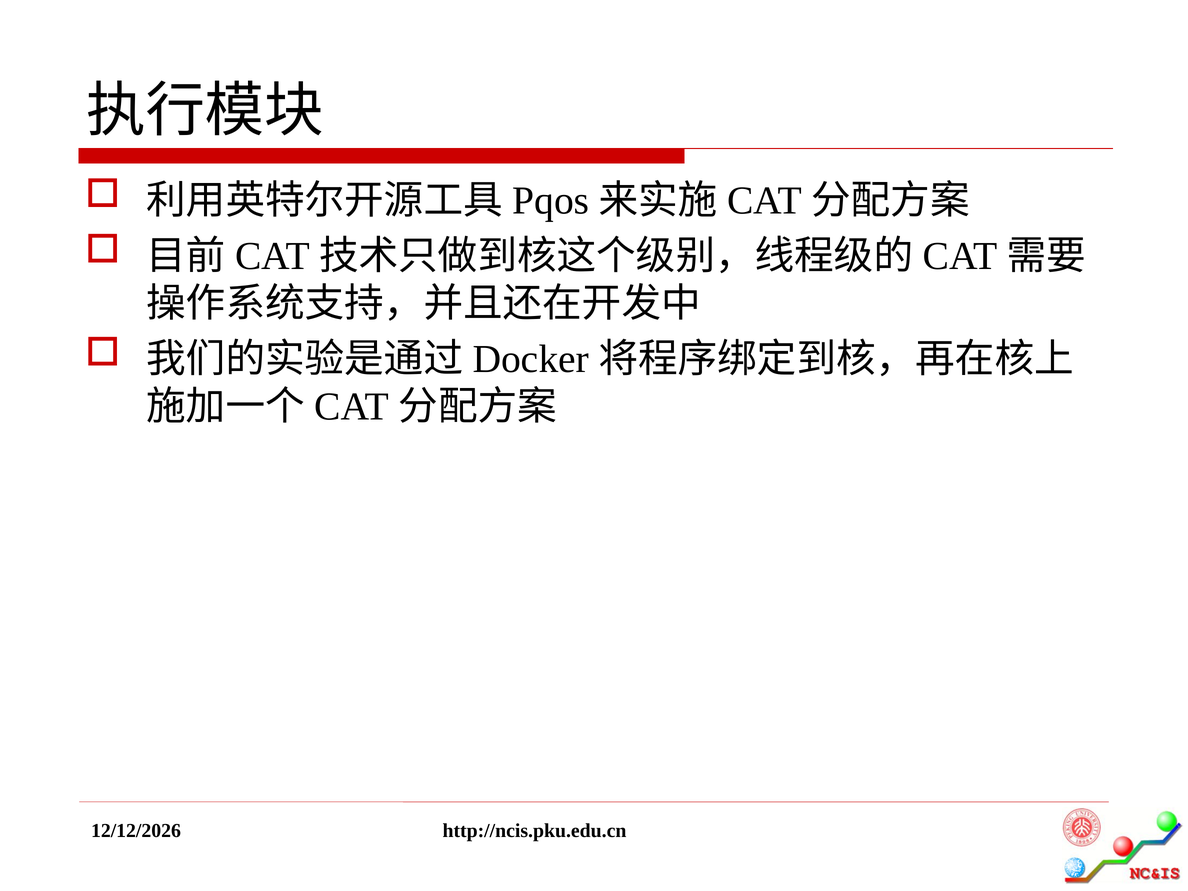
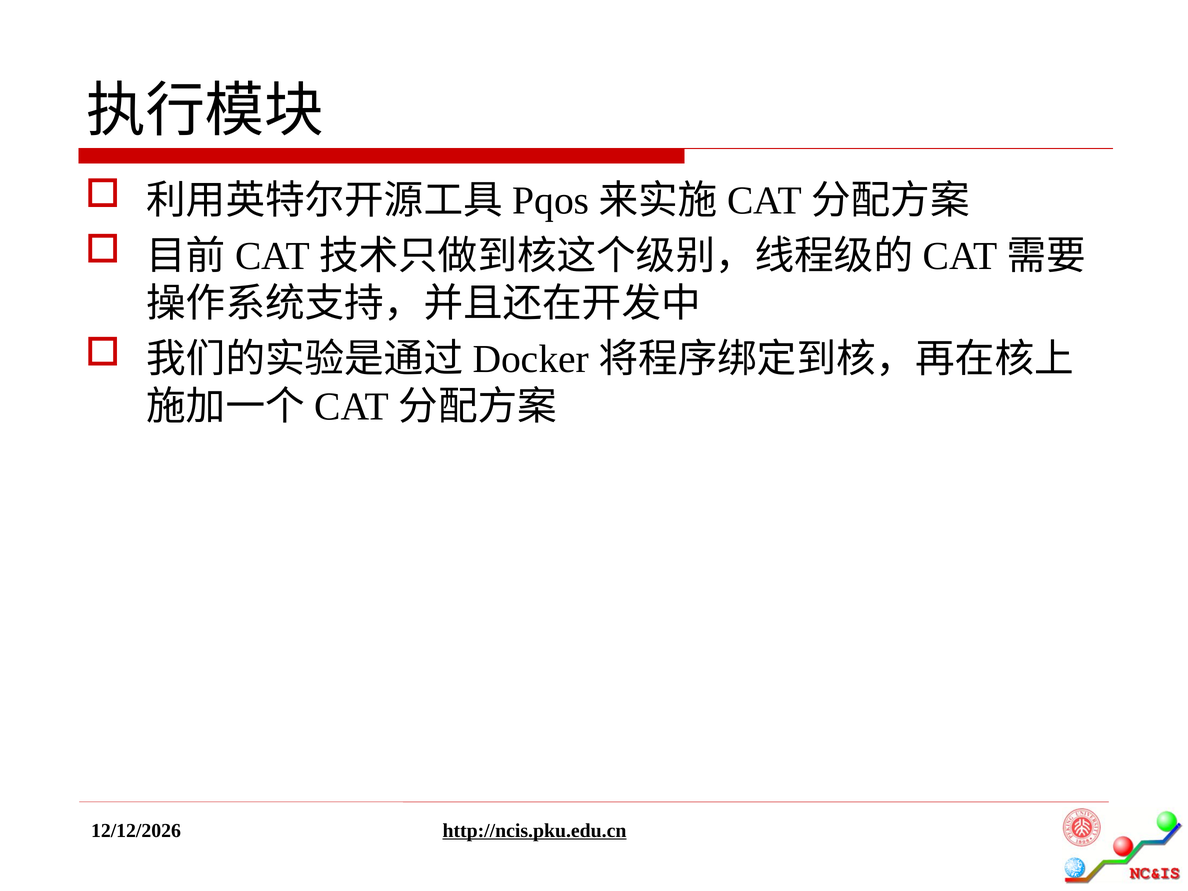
http://ncis.pku.edu.cn underline: none -> present (534, 831)
